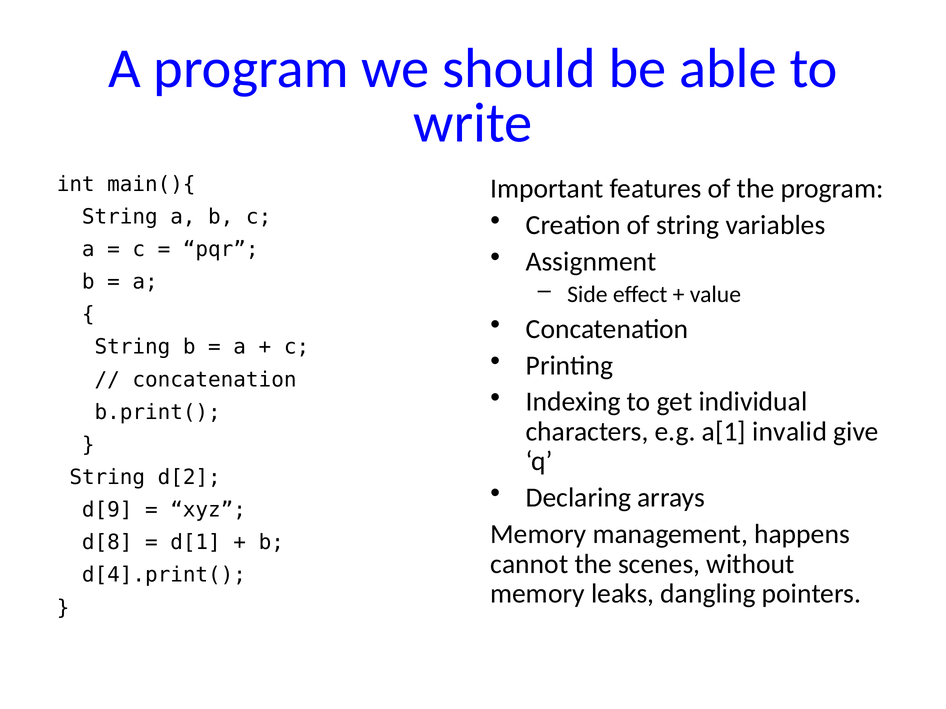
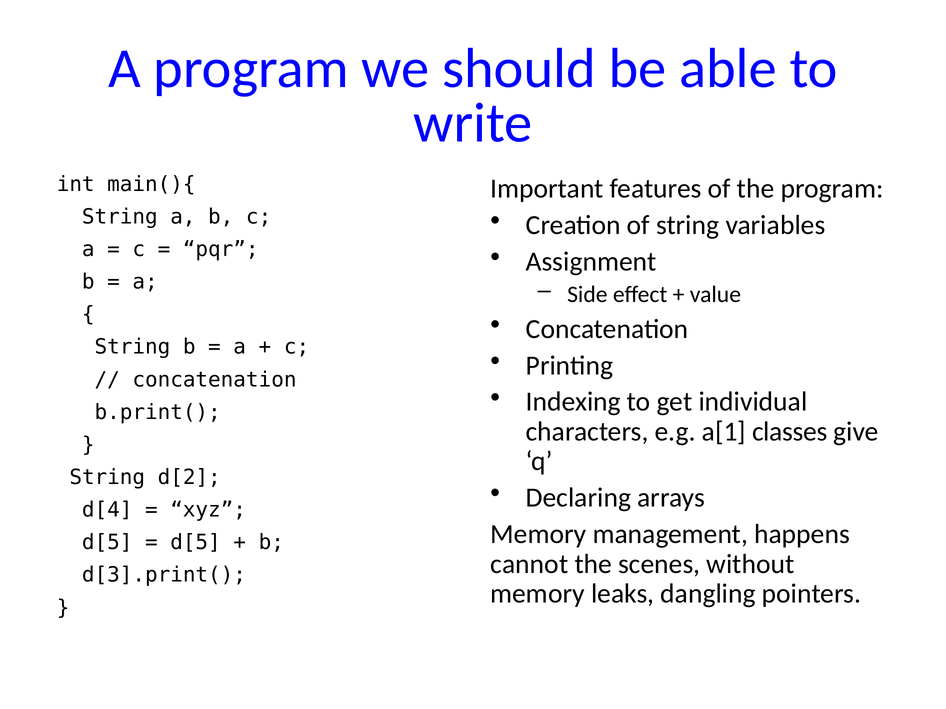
invalid: invalid -> classes (790, 432)
d[9: d[9 -> d[4 (107, 510)
d[8: d[8 -> d[5 (107, 543)
d[1: d[1 -> d[5 (196, 543)
d[4].print(: d[4].print( -> d[3].print( (164, 575)
